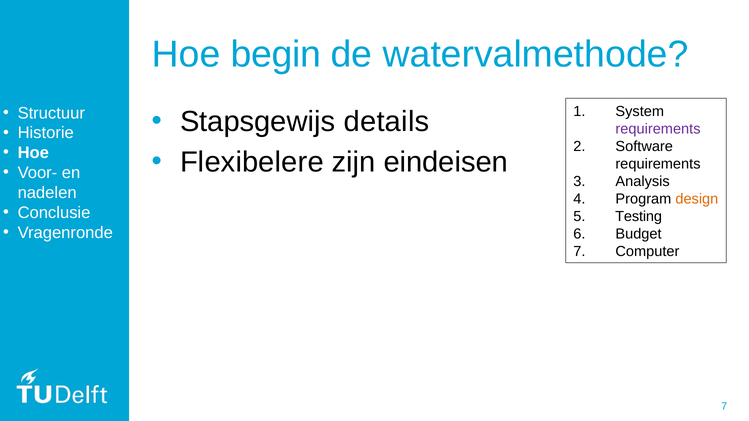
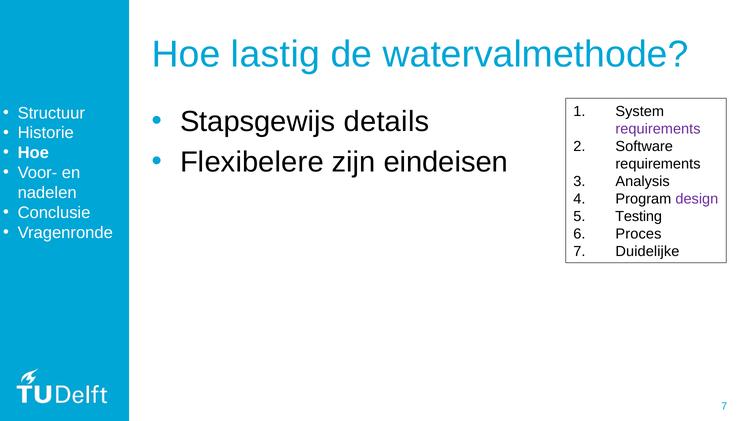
begin: begin -> lastig (275, 55)
design colour: orange -> purple (697, 199)
Budget: Budget -> Proces (638, 234)
Computer: Computer -> Duidelijke (647, 252)
